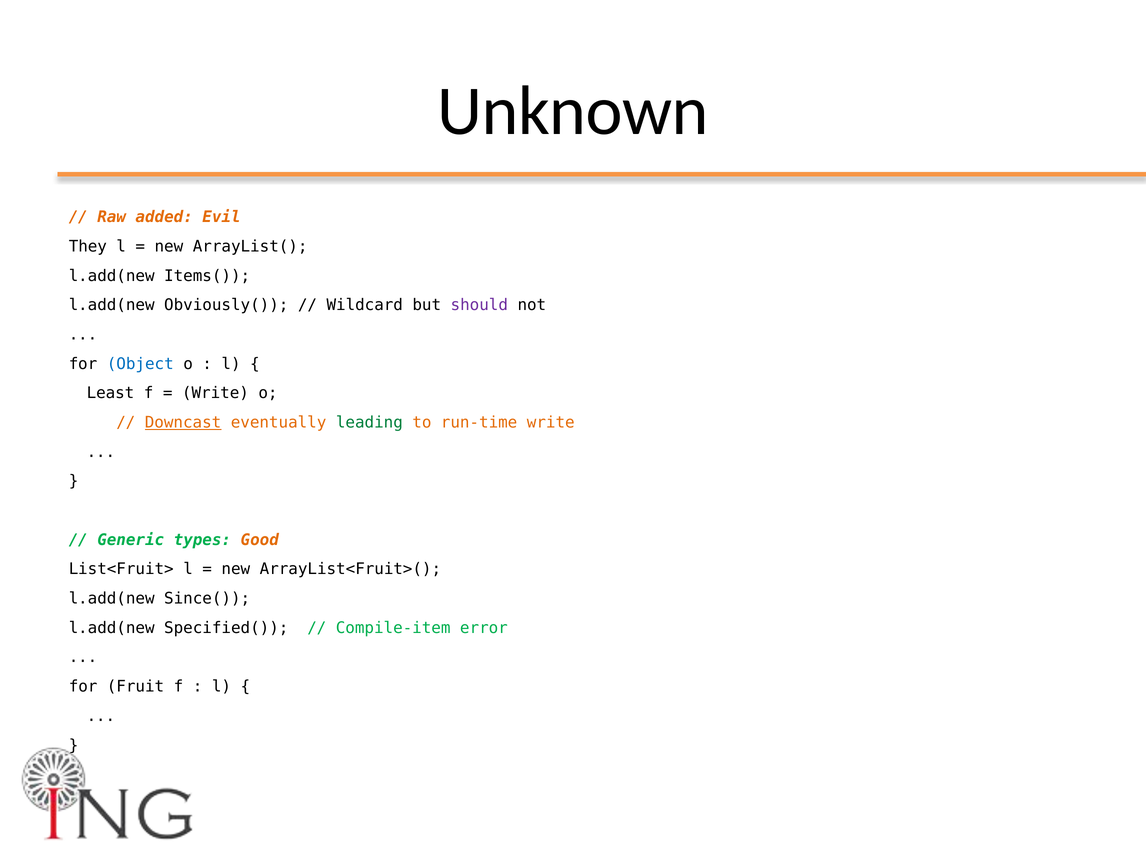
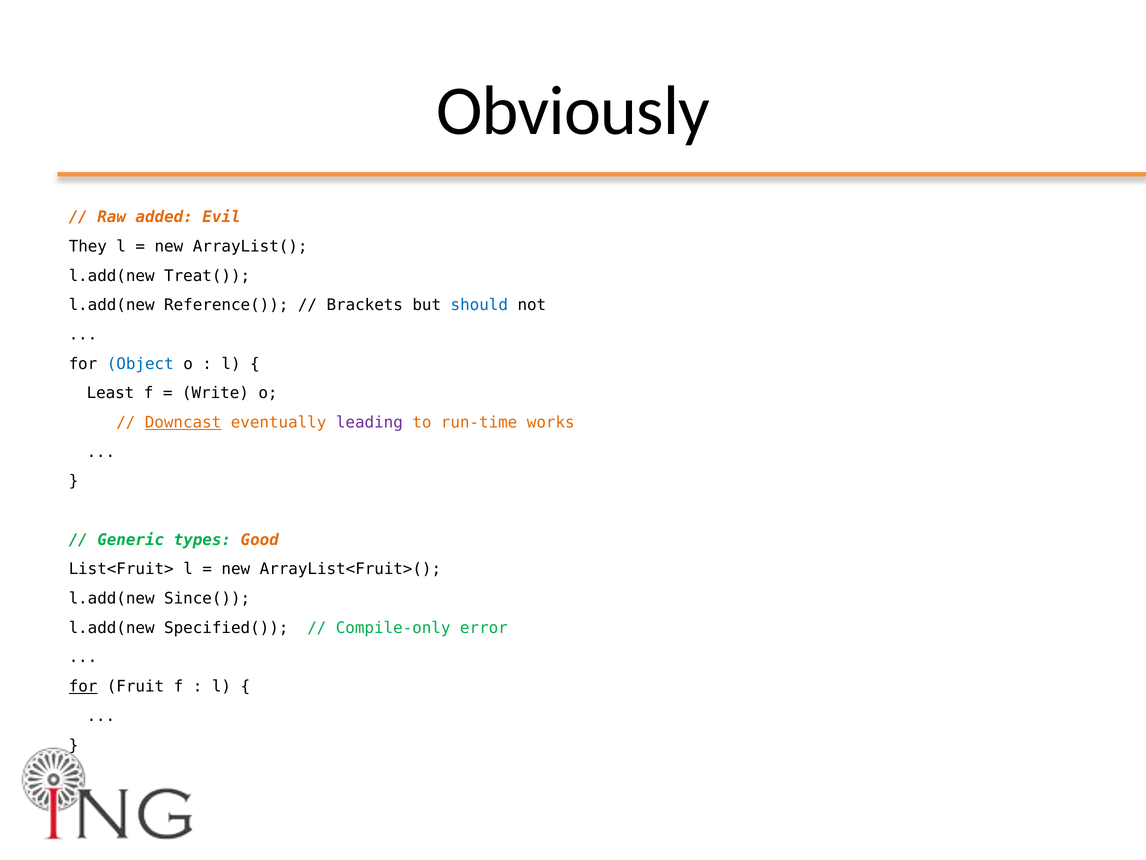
Unknown: Unknown -> Obviously (573, 111)
Items(: Items( -> Treat( (207, 276)
Obviously(: Obviously( -> Reference( (226, 305)
Wildcard: Wildcard -> Brackets (365, 305)
should colour: purple -> blue (479, 305)
leading colour: green -> purple (369, 422)
run-time write: write -> works (551, 422)
Compile-item: Compile-item -> Compile-only (393, 628)
for underline: none -> present (83, 686)
